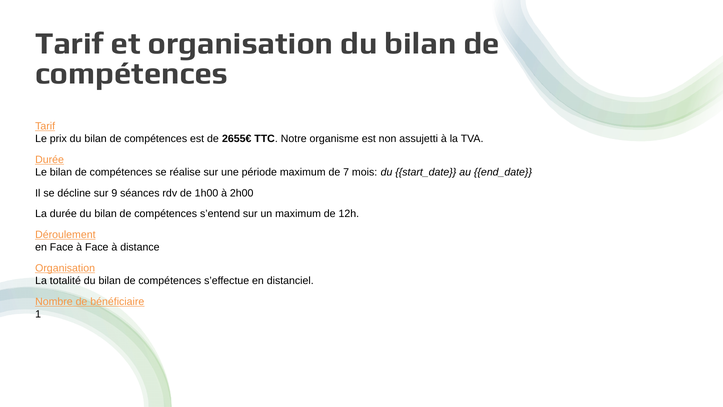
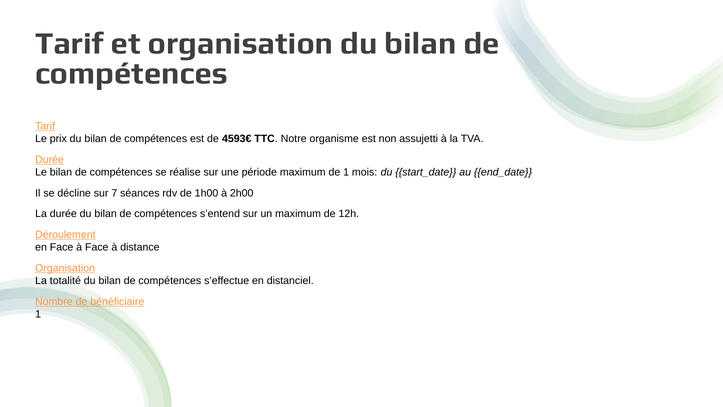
2655€: 2655€ -> 4593€ (237, 139)
de 7: 7 -> 1 (346, 172)
9: 9 -> 7 (114, 193)
